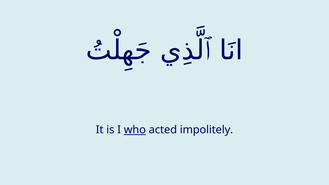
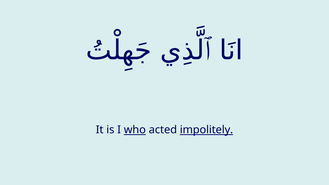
impolitely underline: none -> present (206, 130)
